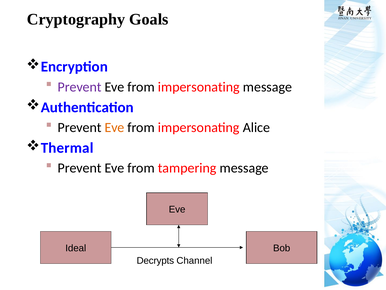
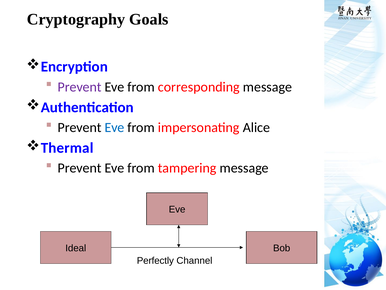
impersonating: impersonating -> corresponding (199, 87)
Eve colour: orange -> blue (114, 127)
Decrypts: Decrypts -> Perfectly (155, 260)
